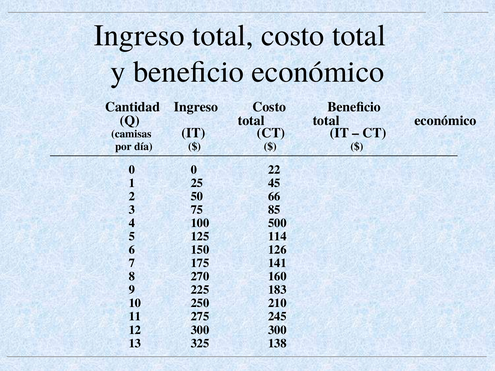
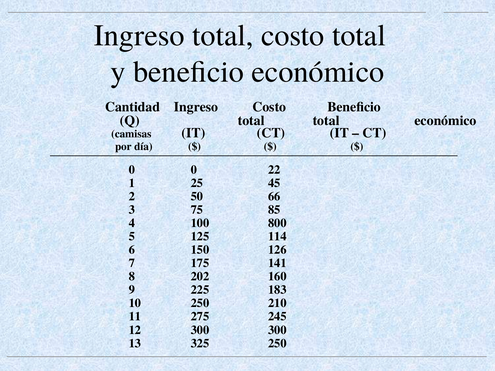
500: 500 -> 800 (277, 223)
270: 270 -> 202 (200, 277)
325 138: 138 -> 250 (277, 344)
